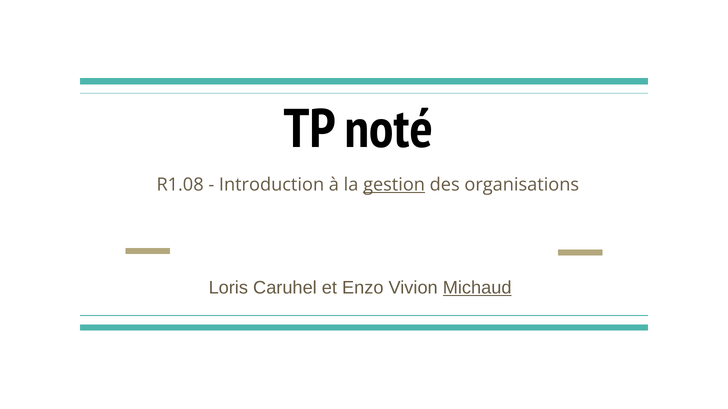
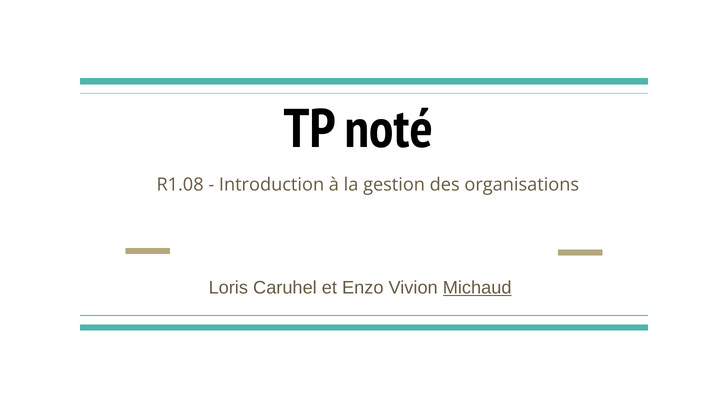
gestion underline: present -> none (394, 185)
